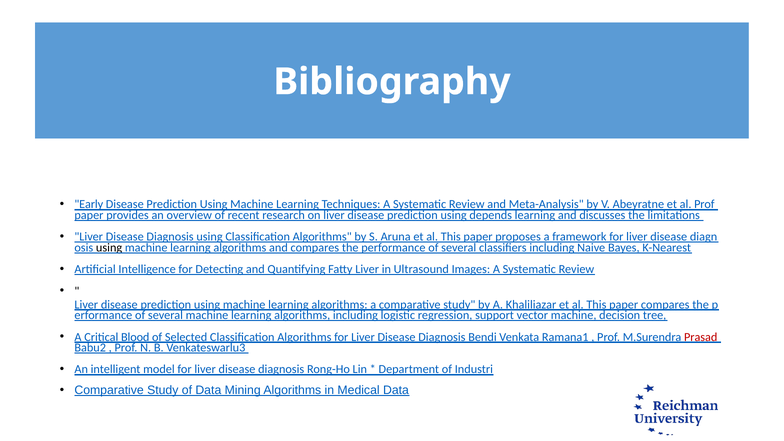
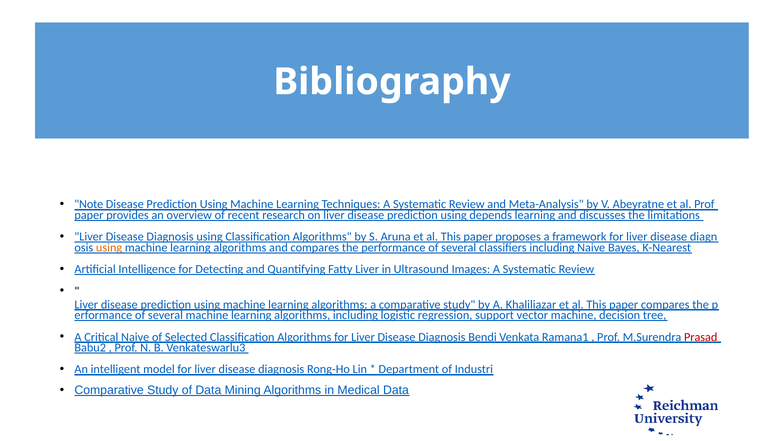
Early: Early -> Note (89, 204)
using colour: black -> orange (109, 248)
Critical Blood: Blood -> Naive (135, 337)
